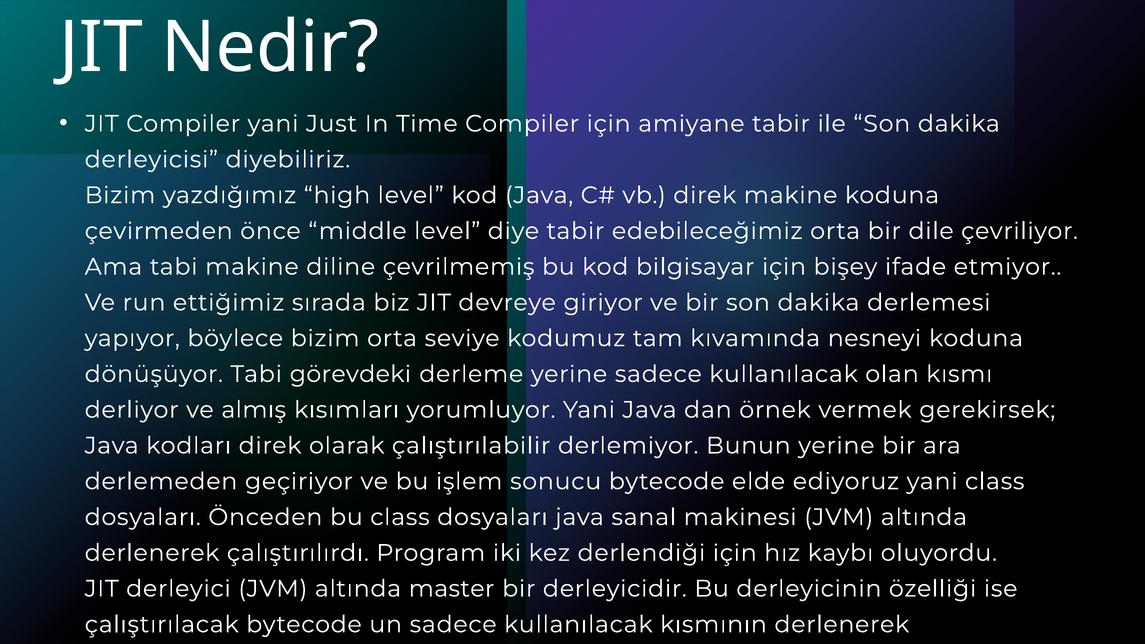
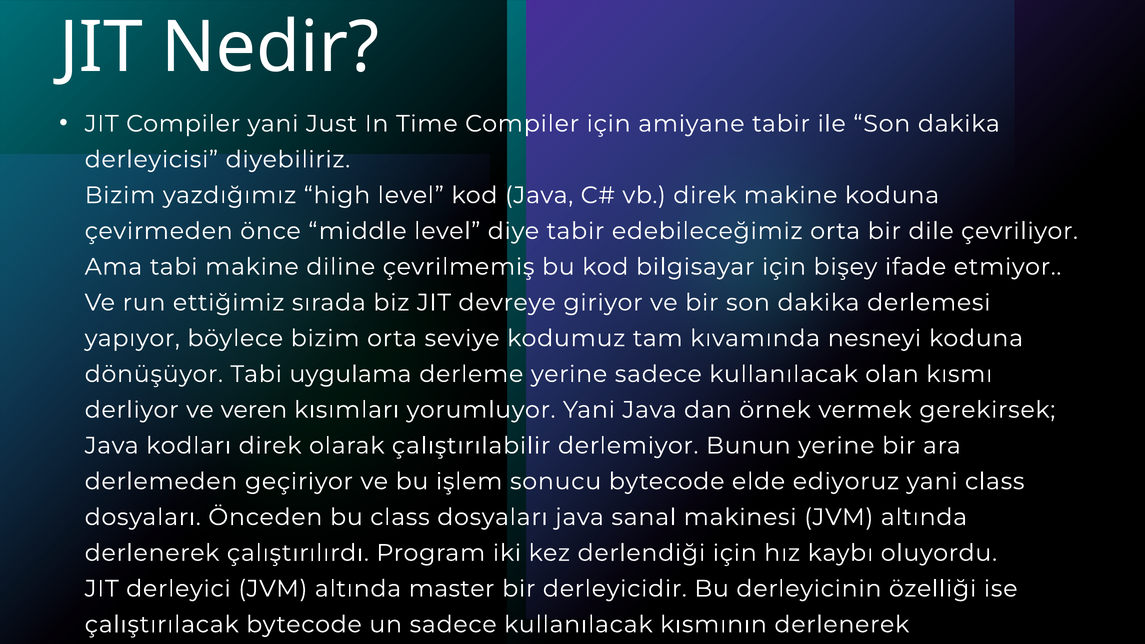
görevdeki: görevdeki -> uygulama (350, 374)
almış: almış -> veren (254, 410)
